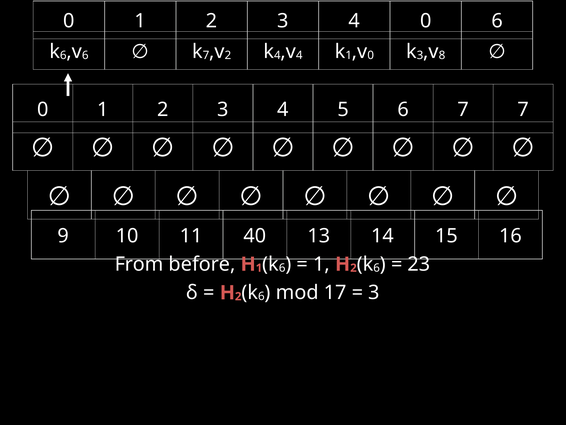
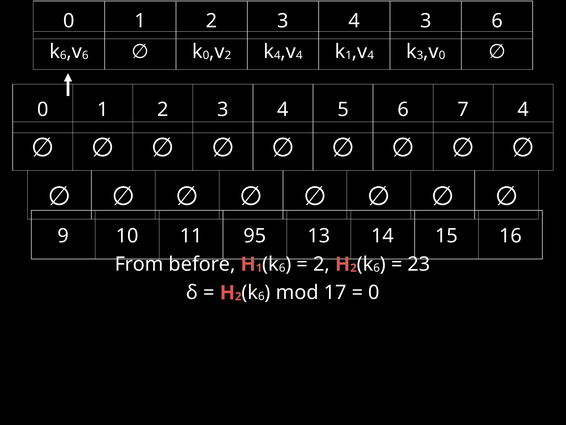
4 0: 0 -> 3 (426, 21)
7: 7 -> 0 (206, 55)
0: 0 -> 4 (371, 55)
8: 8 -> 0 (442, 55)
7 7: 7 -> 4 (523, 110)
40: 40 -> 95 (255, 236)
1: 1 -> 2 (321, 264)
3: 3 -> 0 (374, 292)
